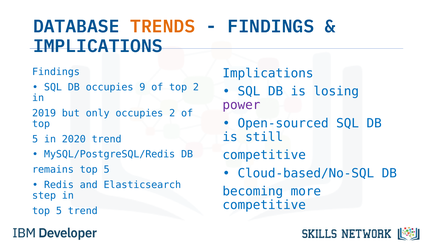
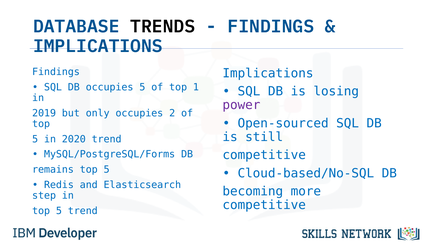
TRENDS colour: orange -> black (163, 27)
occupies 9: 9 -> 5 (142, 87)
top 2: 2 -> 1 (196, 87)
MySQL/PostgreSQL/Redis: MySQL/PostgreSQL/Redis -> MySQL/PostgreSQL/Forms (110, 154)
